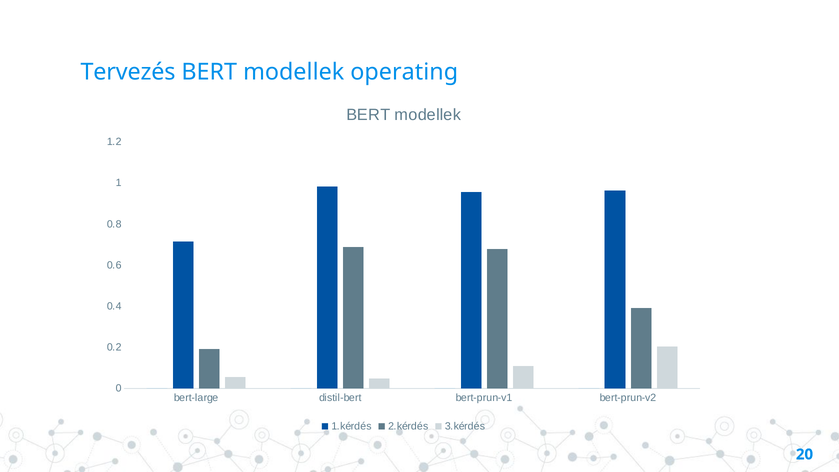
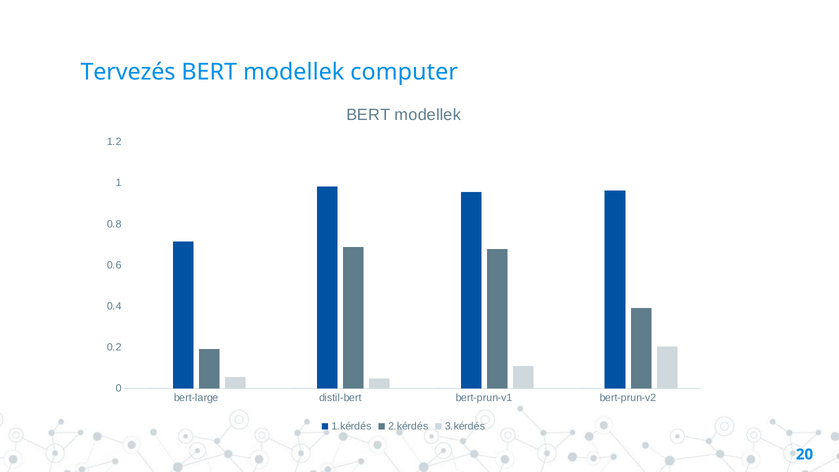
operating: operating -> computer (404, 72)
